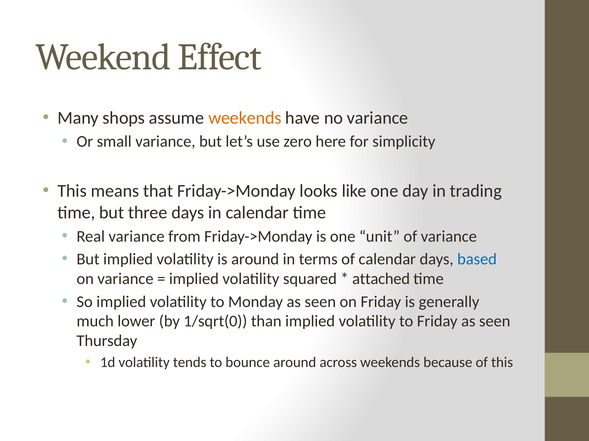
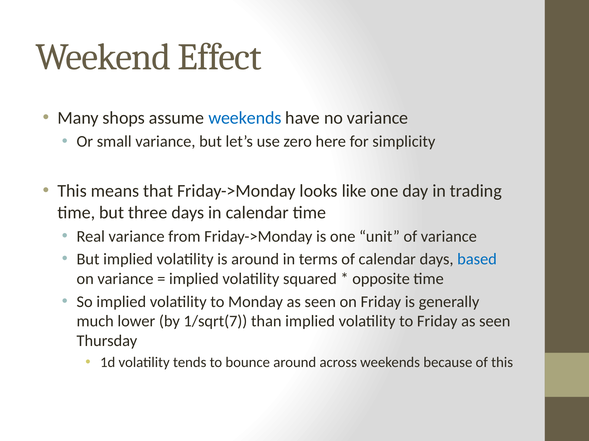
weekends colour: orange -> blue (245, 118)
attached: attached -> opposite (381, 279)
1/sqrt(0: 1/sqrt(0 -> 1/sqrt(7 (215, 322)
